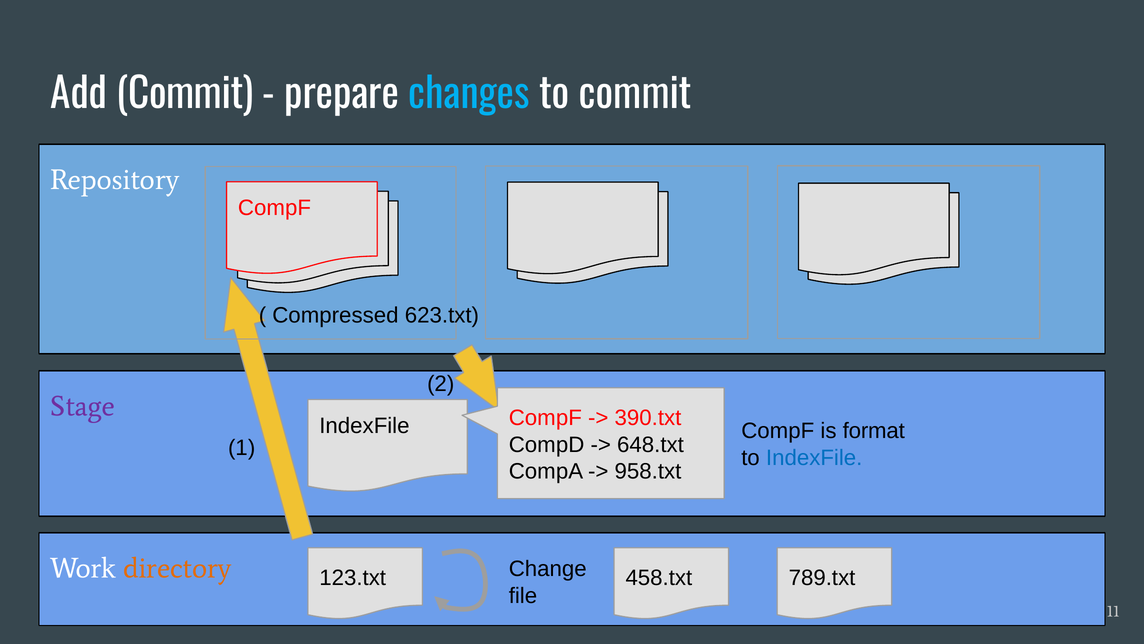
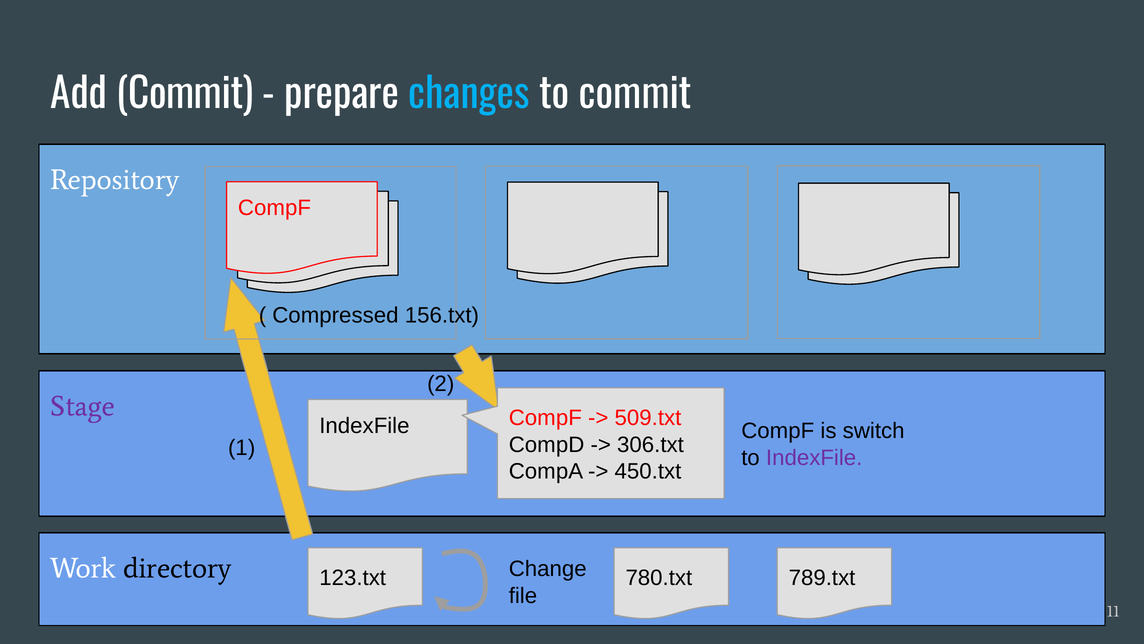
623.txt: 623.txt -> 156.txt (442, 315)
390.txt: 390.txt -> 509.txt (648, 418)
format: format -> switch (874, 431)
648.txt: 648.txt -> 306.txt (650, 444)
IndexFile colour: blue -> purple (814, 457)
958.txt: 958.txt -> 450.txt (648, 471)
directory colour: orange -> black (177, 568)
458.txt: 458.txt -> 780.txt (659, 578)
